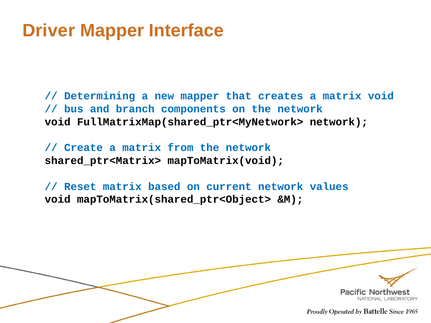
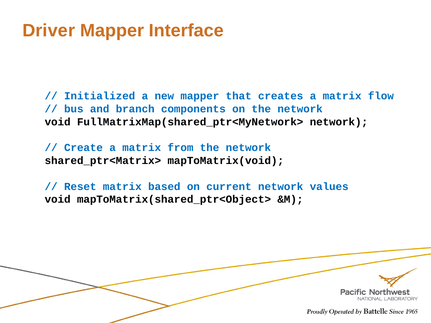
Determining: Determining -> Initialized (100, 96)
matrix void: void -> flow (381, 96)
